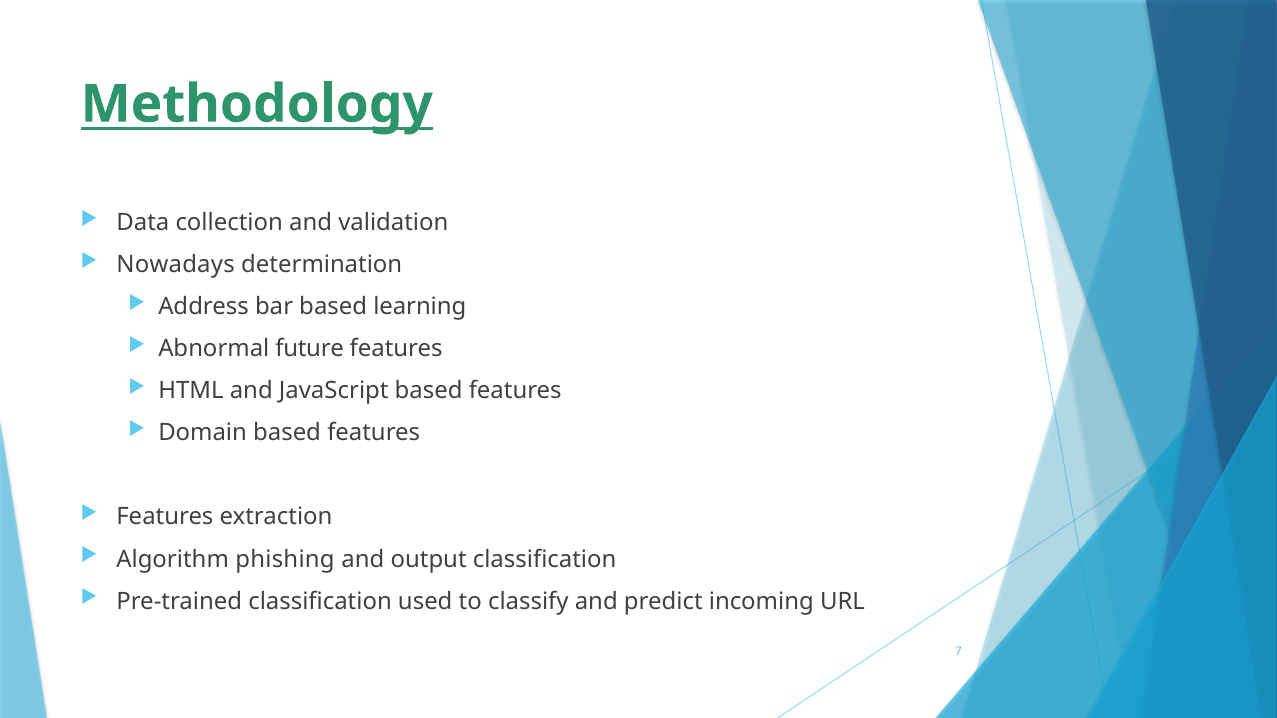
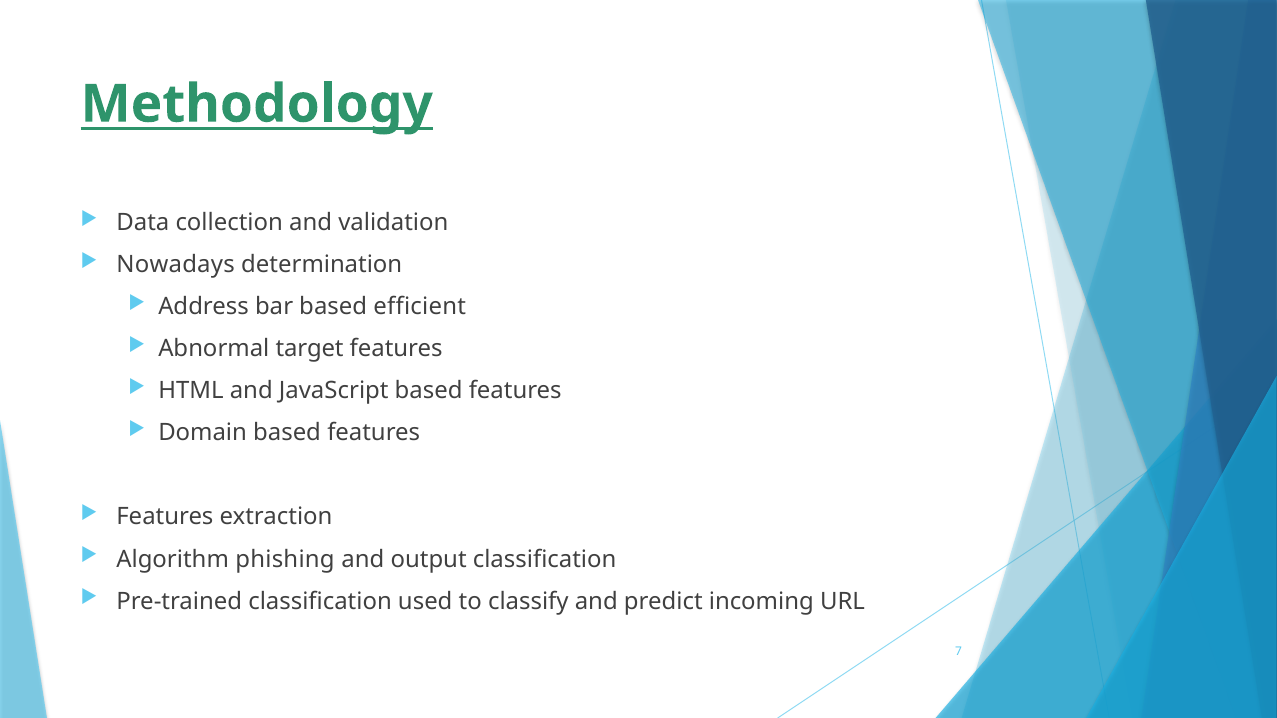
learning: learning -> efficient (420, 307)
future: future -> target (310, 349)
